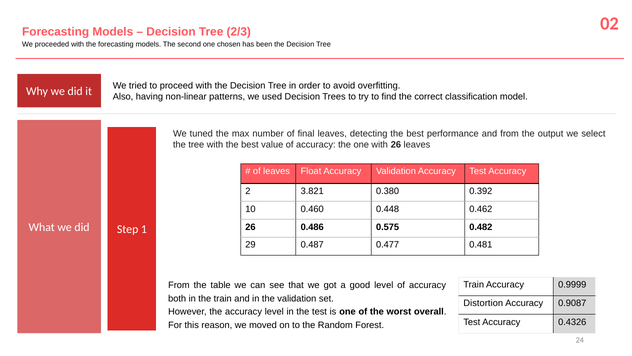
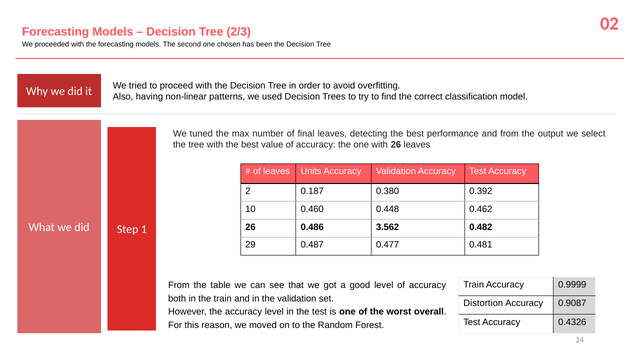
Float: Float -> Units (311, 171)
3.821: 3.821 -> 0.187 (312, 191)
0.575: 0.575 -> 3.562 (388, 227)
